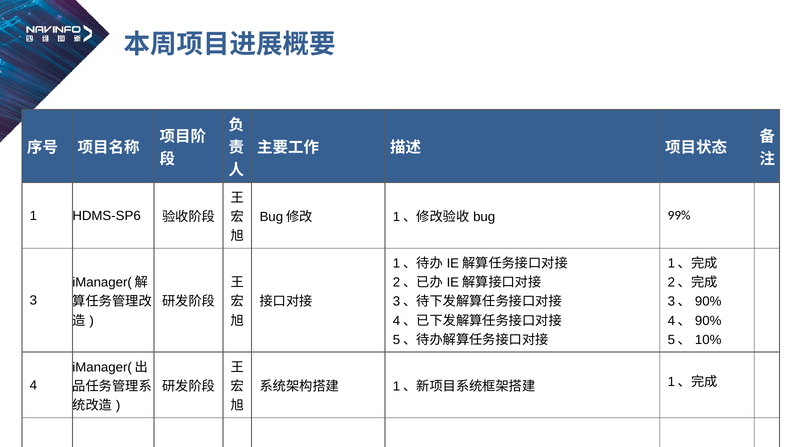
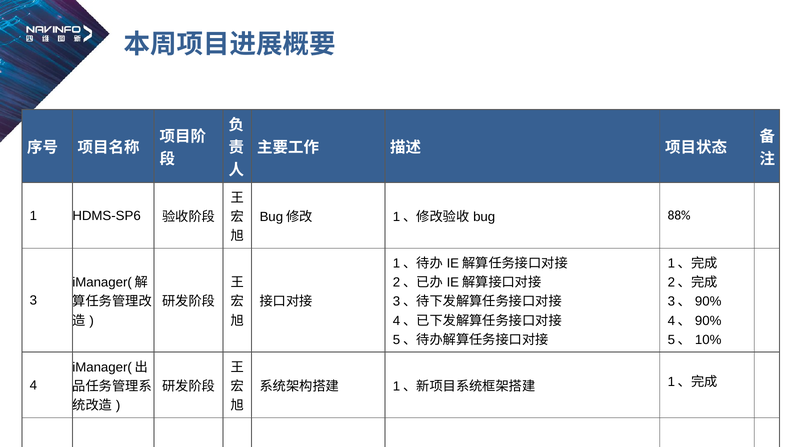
99%: 99% -> 88% (679, 216)
